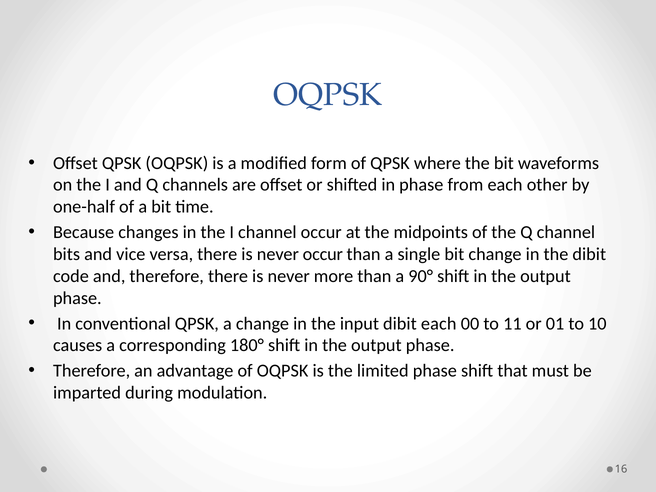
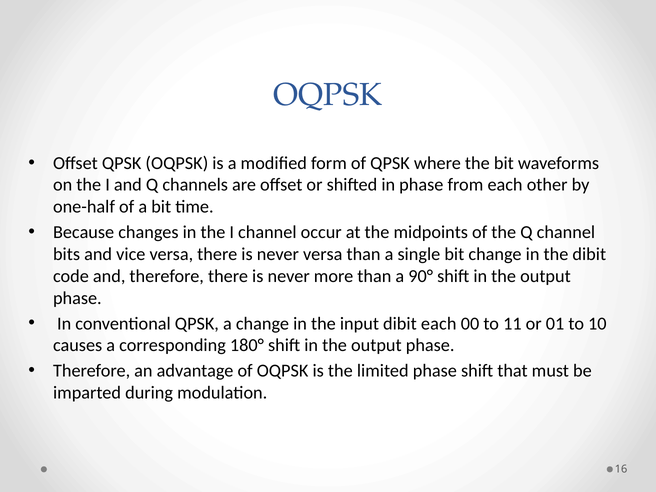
never occur: occur -> versa (323, 254)
